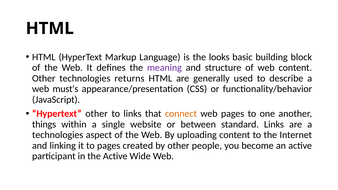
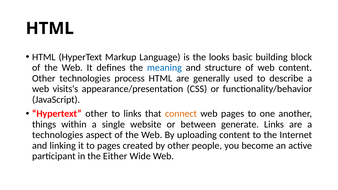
meaning colour: purple -> blue (164, 68)
returns: returns -> process (130, 78)
must's: must's -> visits's (65, 89)
standard: standard -> generate (240, 124)
the Active: Active -> Either (115, 156)
